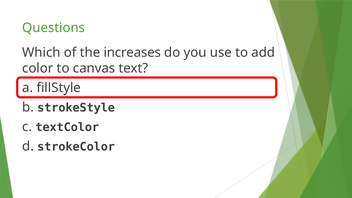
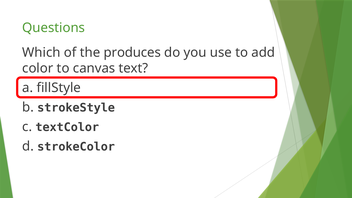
increases: increases -> produces (132, 52)
